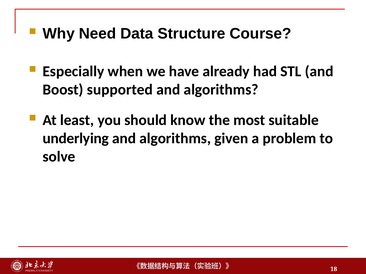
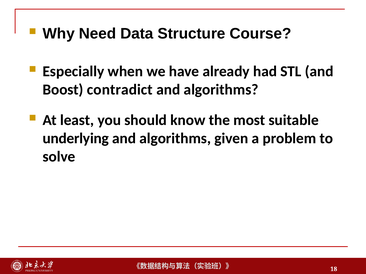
supported: supported -> contradict (120, 90)
